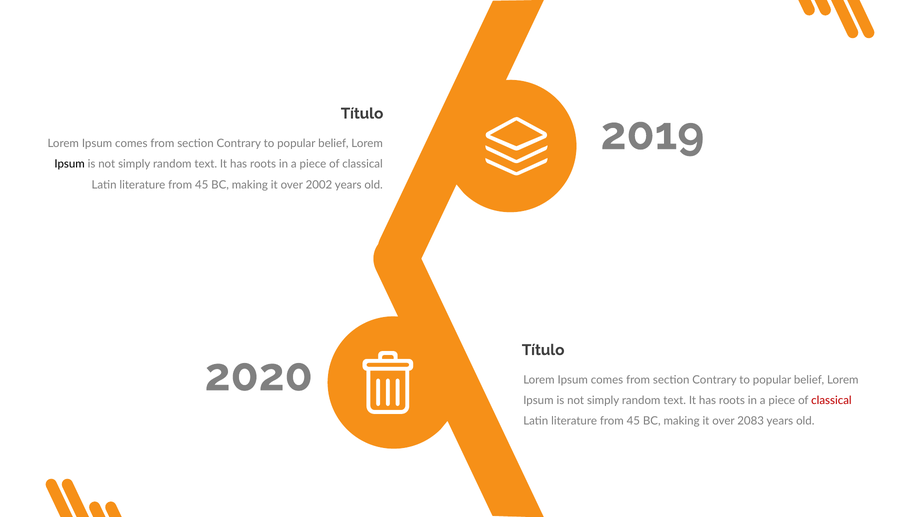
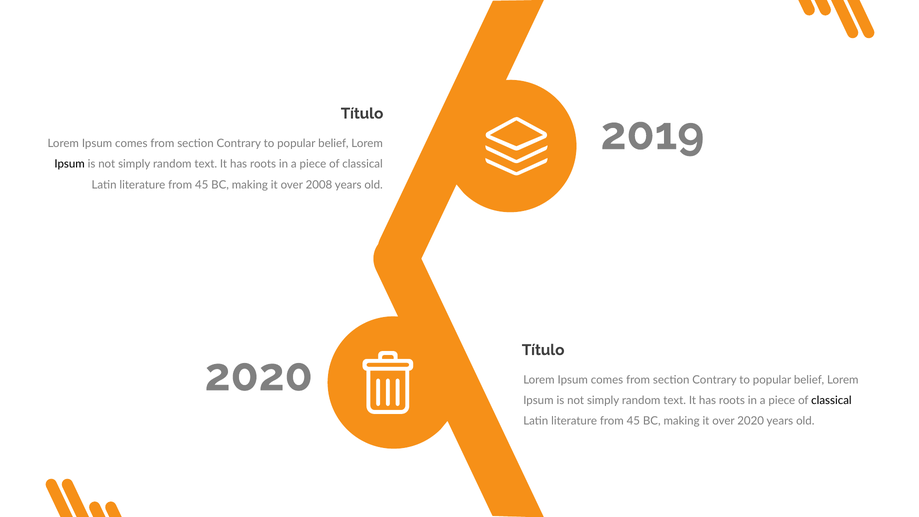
2002: 2002 -> 2008 (319, 185)
classical colour: red -> black (831, 400)
over 2083: 2083 -> 2020 (751, 421)
